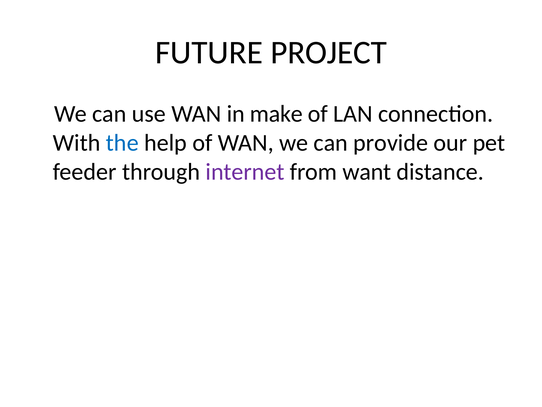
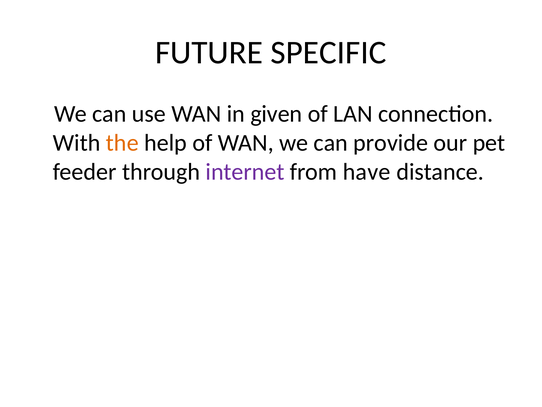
PROJECT: PROJECT -> SPECIFIC (329, 52)
make: make -> given (276, 114)
the colour: blue -> orange (122, 143)
want: want -> have (367, 172)
